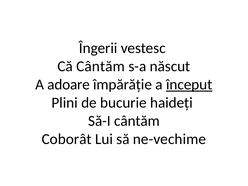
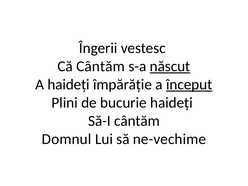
născut underline: none -> present (170, 66)
A adoare: adoare -> haideţi (69, 85)
Coborât: Coborât -> Domnul (67, 139)
